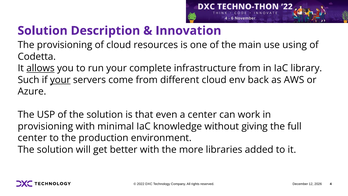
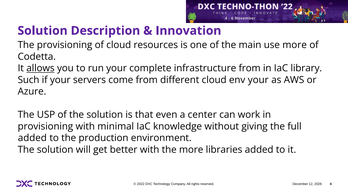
use using: using -> more (295, 45)
your underline: present -> none (60, 80)
env back: back -> your (258, 80)
center: center -> added (32, 138)
